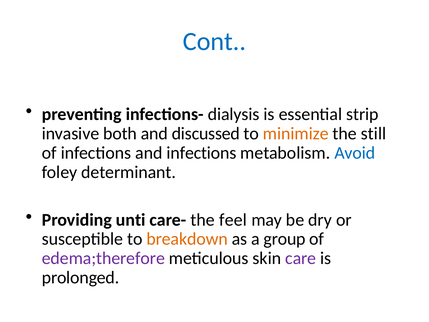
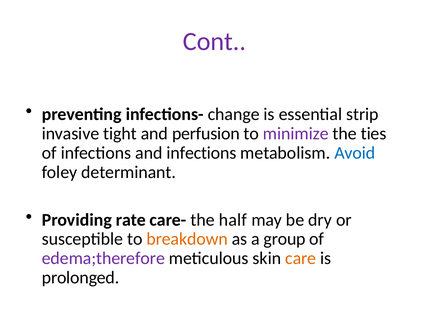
Cont colour: blue -> purple (214, 42)
dialysis: dialysis -> change (234, 114)
both: both -> tight (120, 133)
discussed: discussed -> perfusion (206, 133)
minimize colour: orange -> purple (296, 133)
still: still -> ties (374, 133)
unti: unti -> rate (131, 220)
feel: feel -> half (233, 220)
care colour: purple -> orange (301, 258)
